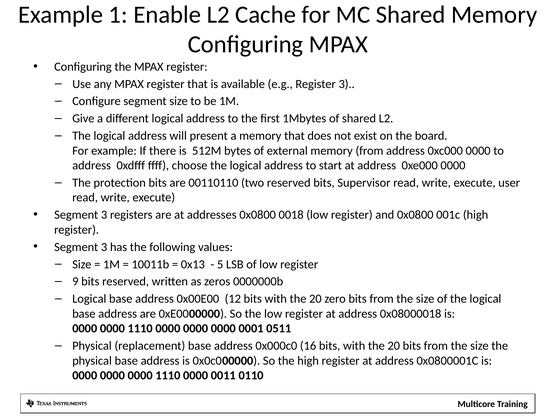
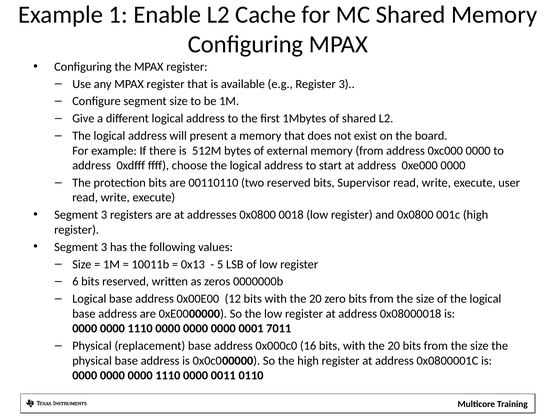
9: 9 -> 6 (75, 282)
0511: 0511 -> 7011 (279, 328)
